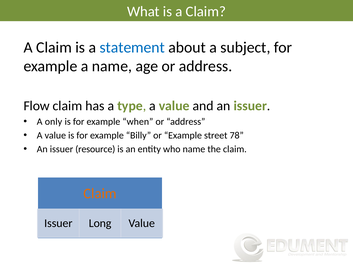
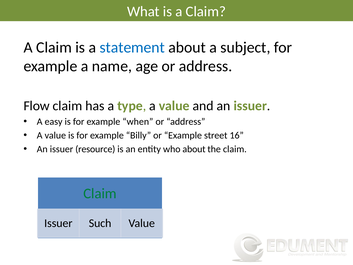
only: only -> easy (54, 121)
78: 78 -> 16 (237, 135)
who name: name -> about (194, 149)
Claim colour: orange -> green (100, 193)
Long: Long -> Such (100, 223)
